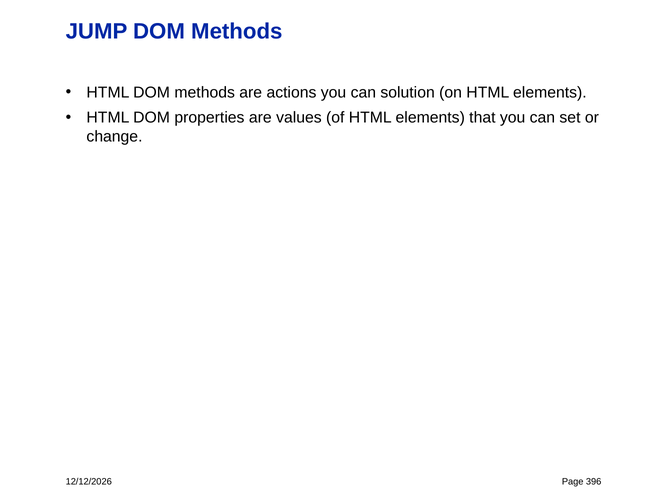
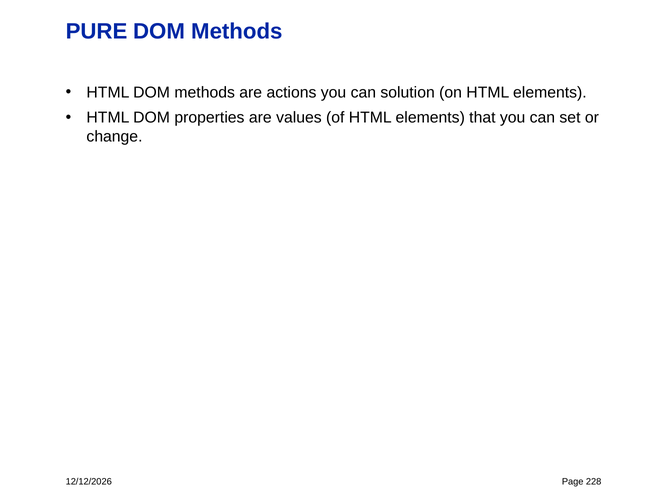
JUMP: JUMP -> PURE (96, 31)
396: 396 -> 228 (594, 482)
